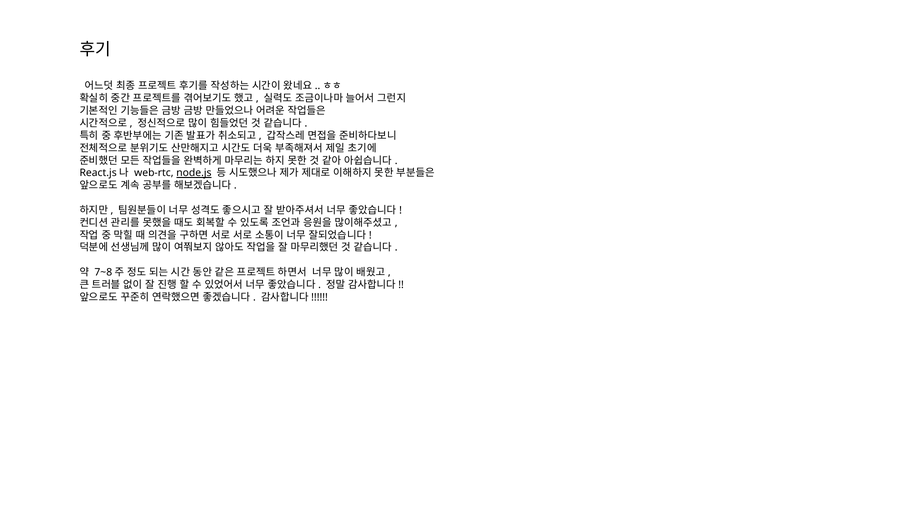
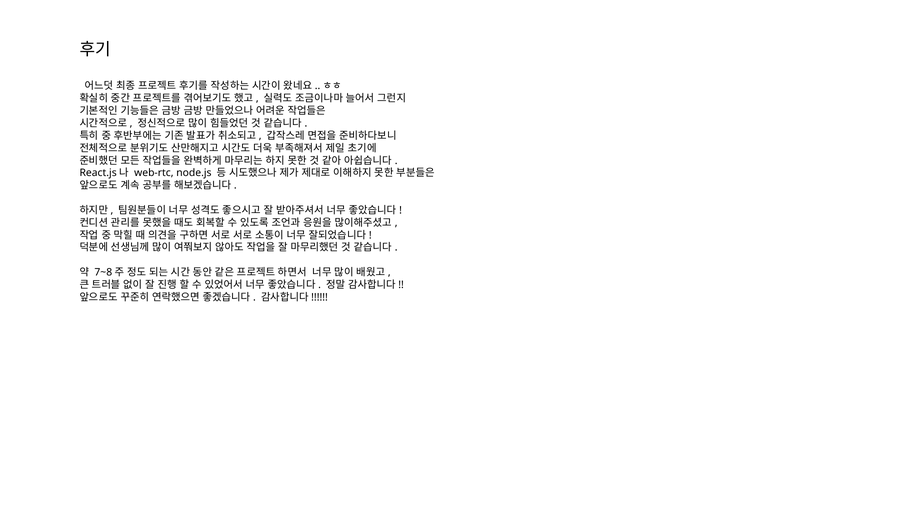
node.js underline: present -> none (194, 173)
